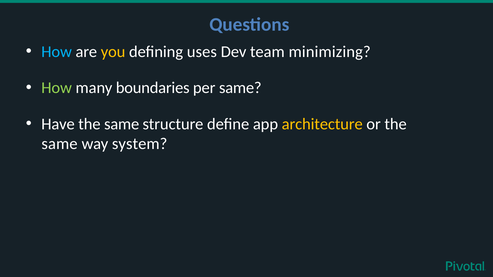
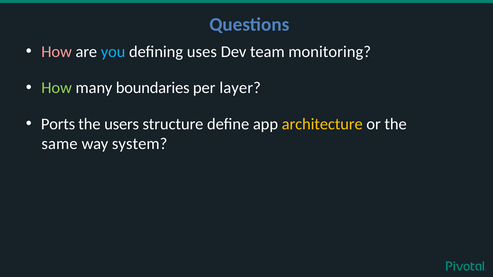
How colour: light blue -> pink (57, 52)
you colour: yellow -> light blue (113, 52)
minimizing: minimizing -> monitoring (330, 52)
per same: same -> layer (240, 88)
Have: Have -> Ports (58, 124)
same: same -> users (122, 124)
